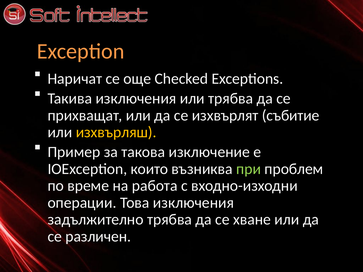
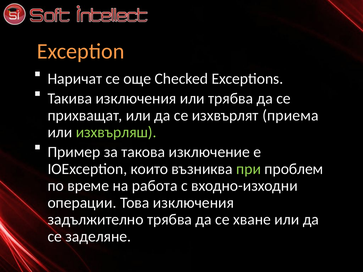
събитие: събитие -> приема (290, 116)
изхвърляш colour: yellow -> light green (116, 132)
различен: различен -> заделяне (98, 237)
